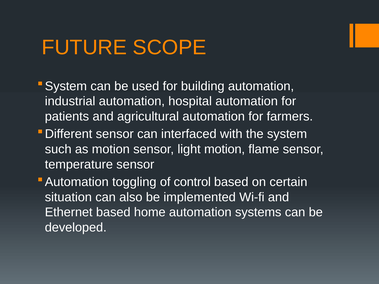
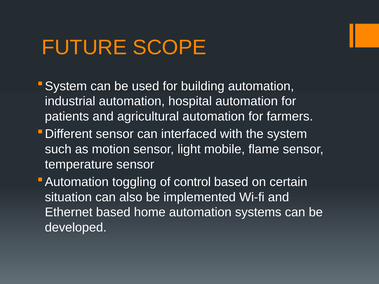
light motion: motion -> mobile (225, 149)
